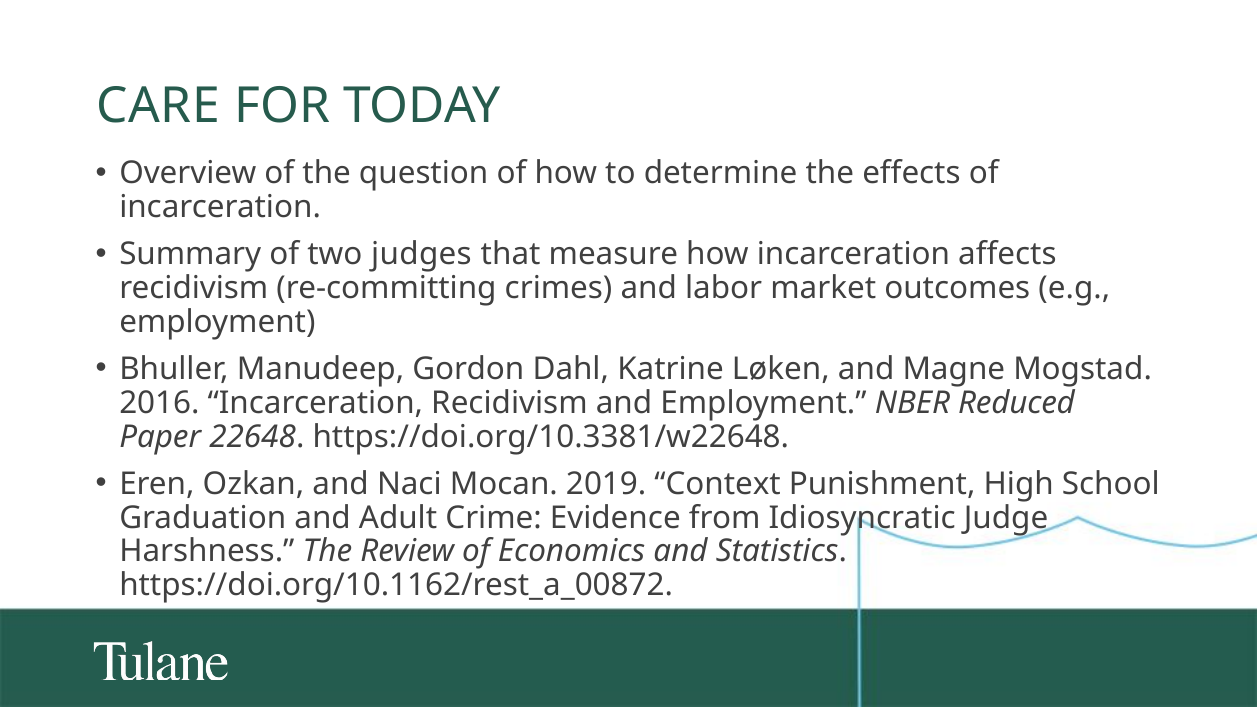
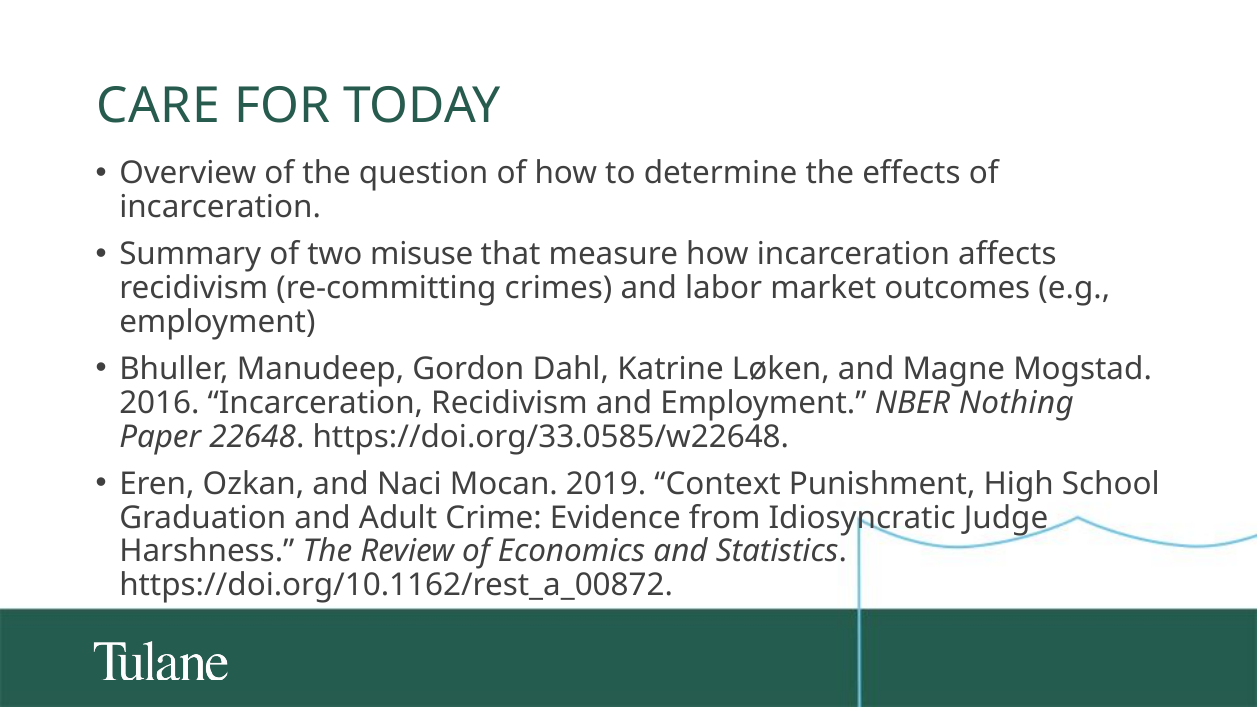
judges: judges -> misuse (422, 254)
Reduced: Reduced -> Nothing (1016, 403)
https://doi.org/10.3381/w22648: https://doi.org/10.3381/w22648 -> https://doi.org/33.0585/w22648 (551, 437)
